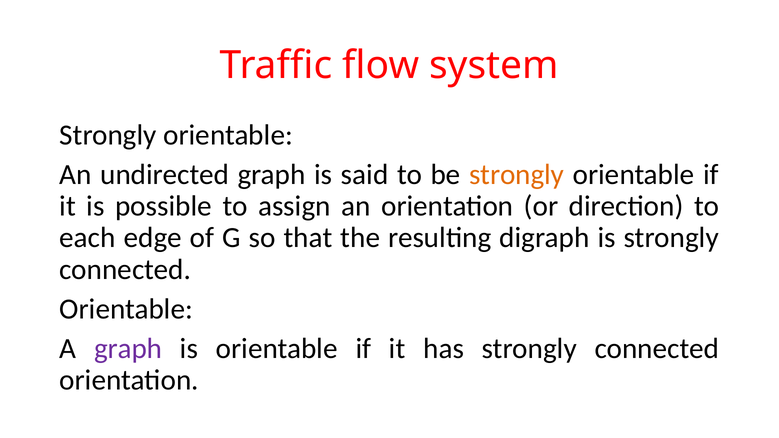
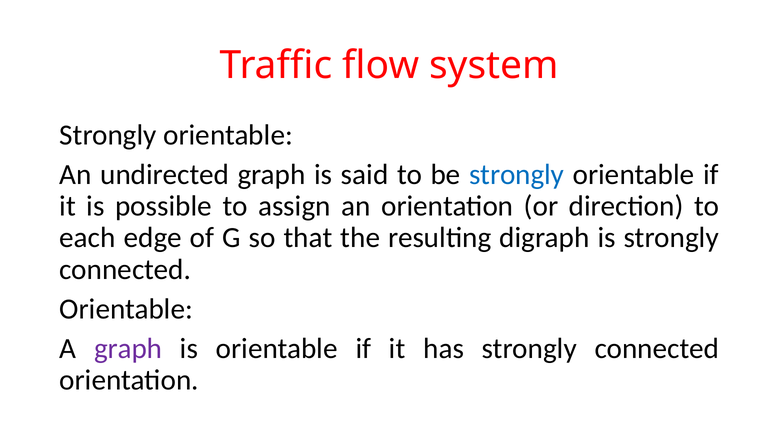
strongly colour: orange -> blue (517, 175)
